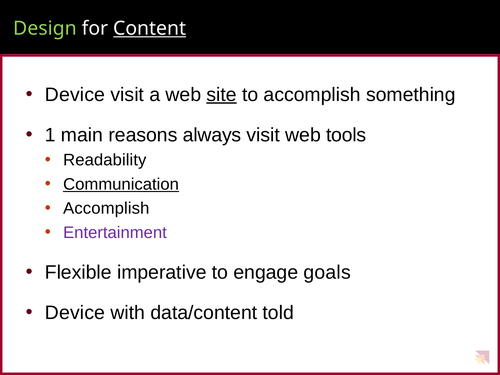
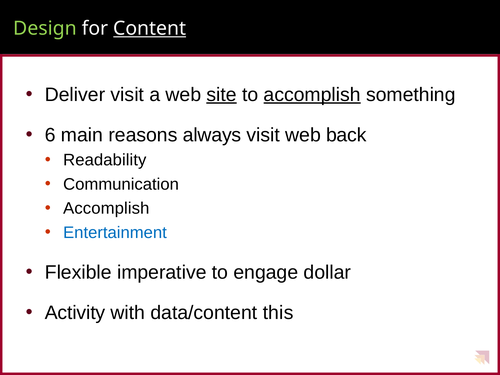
Device: Device -> Deliver (75, 95)
accomplish underline: none -> present (312, 95)
1: 1 -> 6 (50, 135)
tools: tools -> back (346, 135)
Communication underline: present -> none (121, 184)
Entertainment colour: purple -> blue (115, 233)
goals: goals -> dollar (327, 272)
Device: Device -> Activity (75, 313)
told: told -> this (278, 313)
